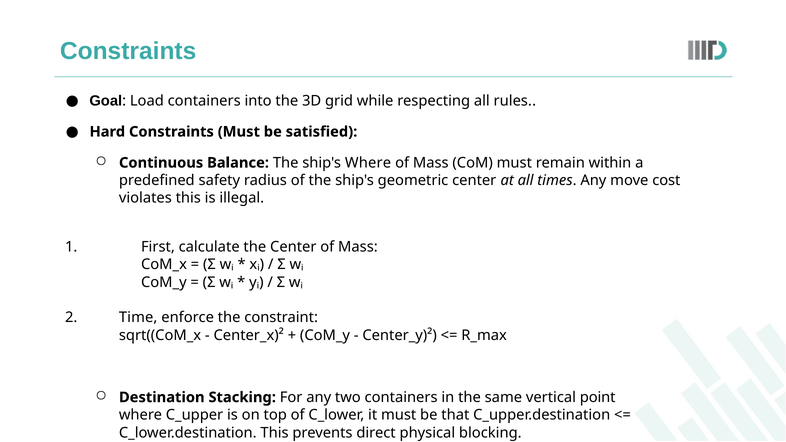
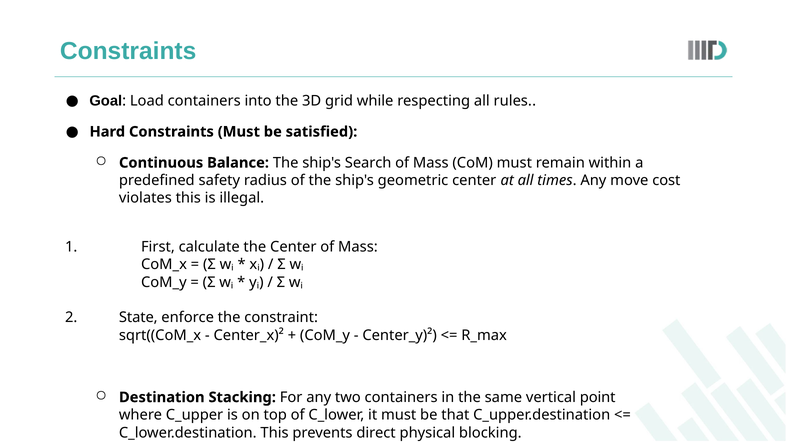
ship's Where: Where -> Search (368, 163)
Time: Time -> State (138, 318)
